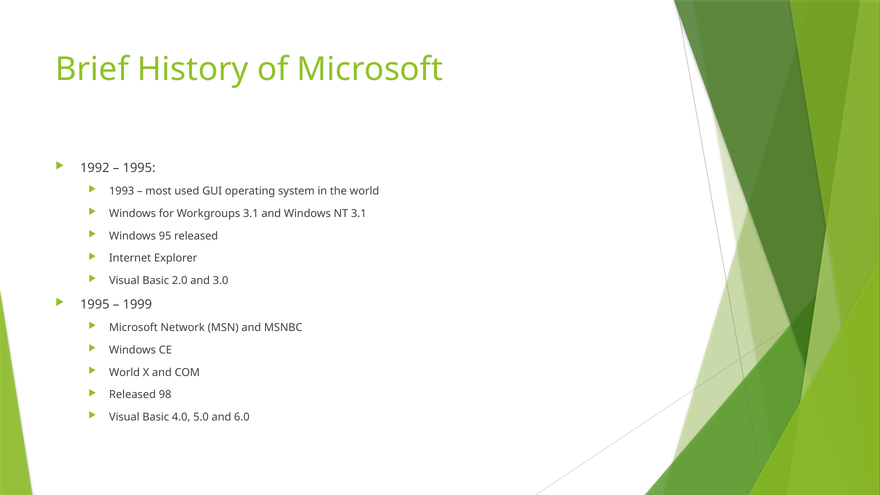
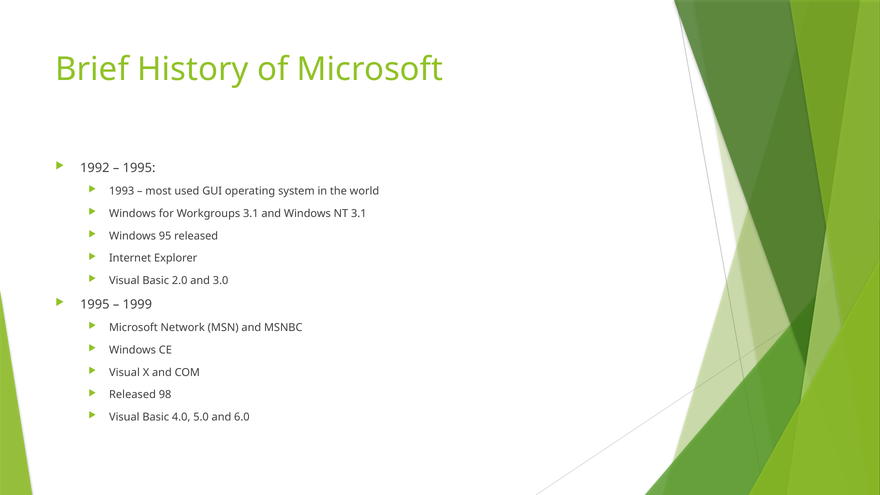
World: World -> Visual (124, 372)
